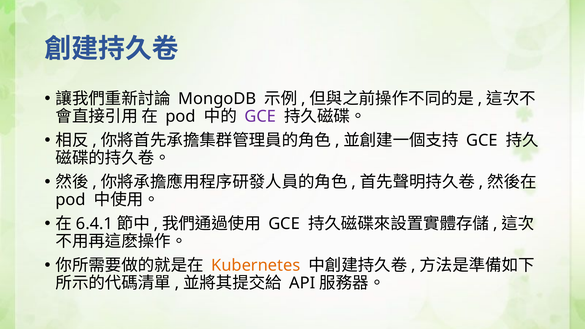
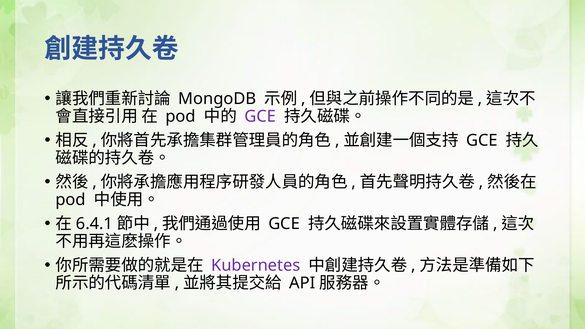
Kubernetes colour: orange -> purple (256, 265)
